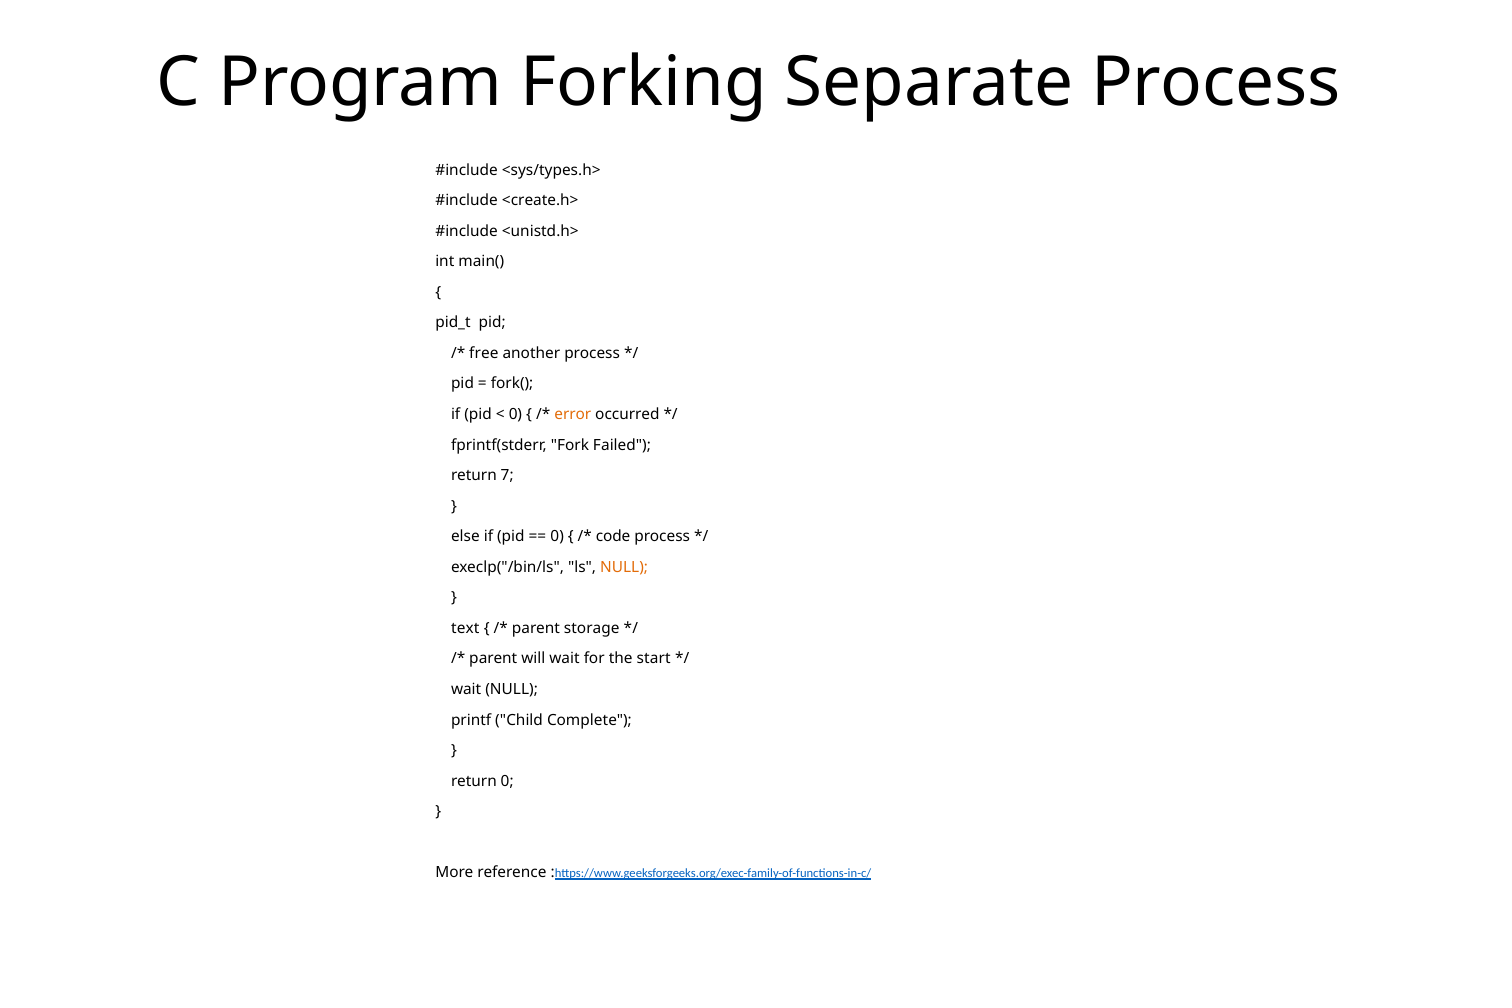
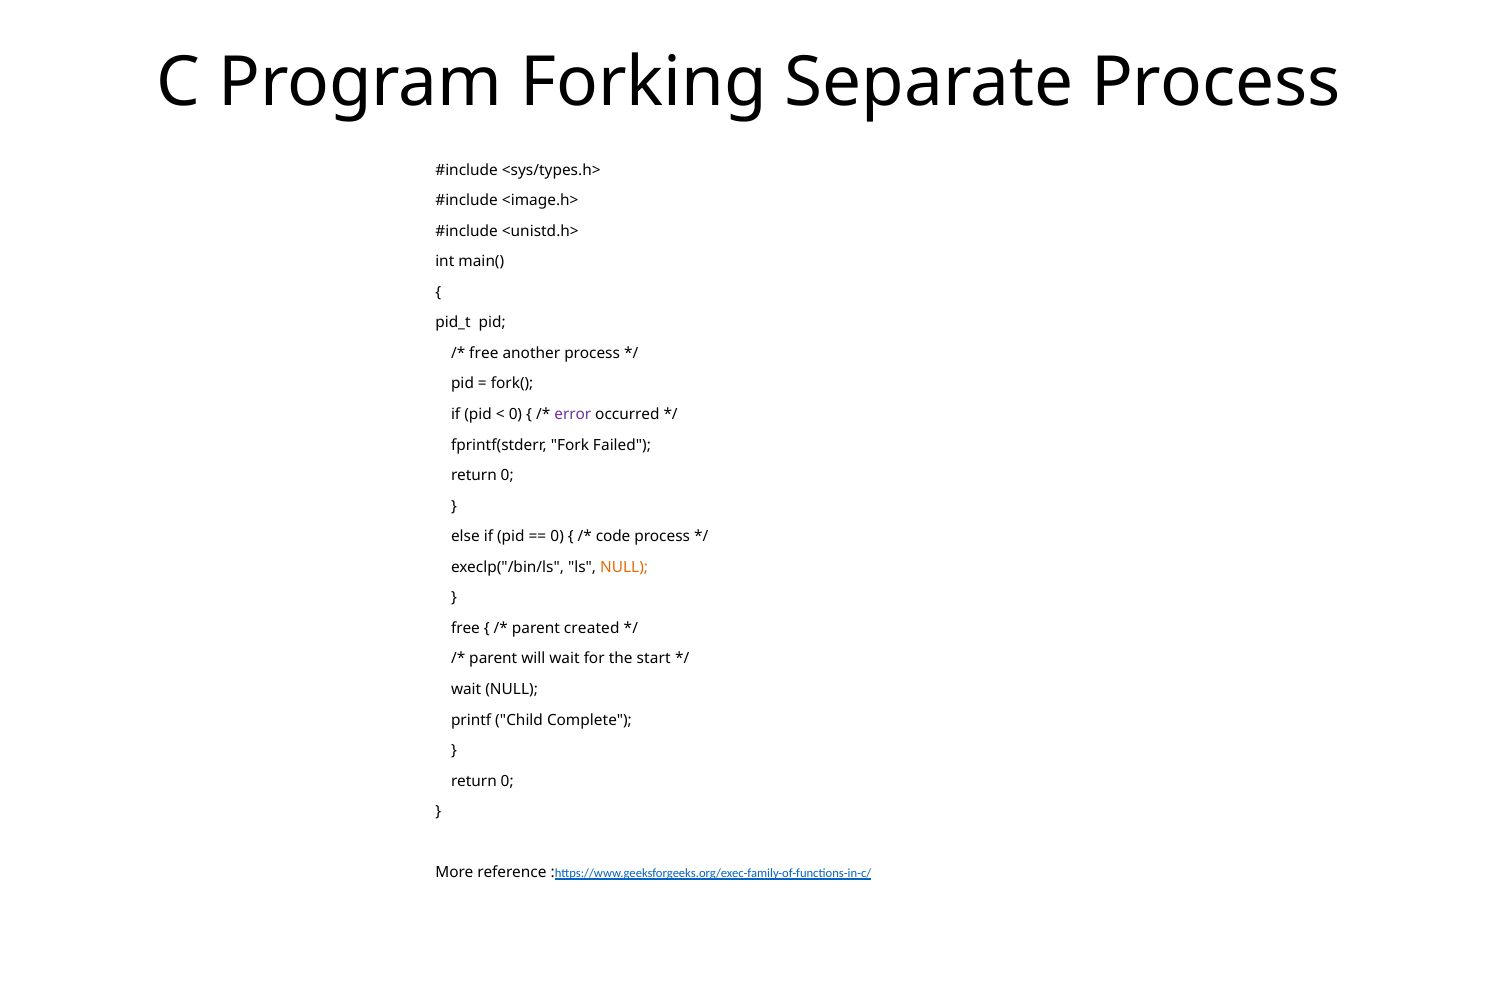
<create.h>: <create.h> -> <image.h> (540, 201)
error colour: orange -> purple (573, 414)
7: 7 -> 0 (507, 476)
text: text -> free (465, 628)
storage: storage -> created (592, 628)
